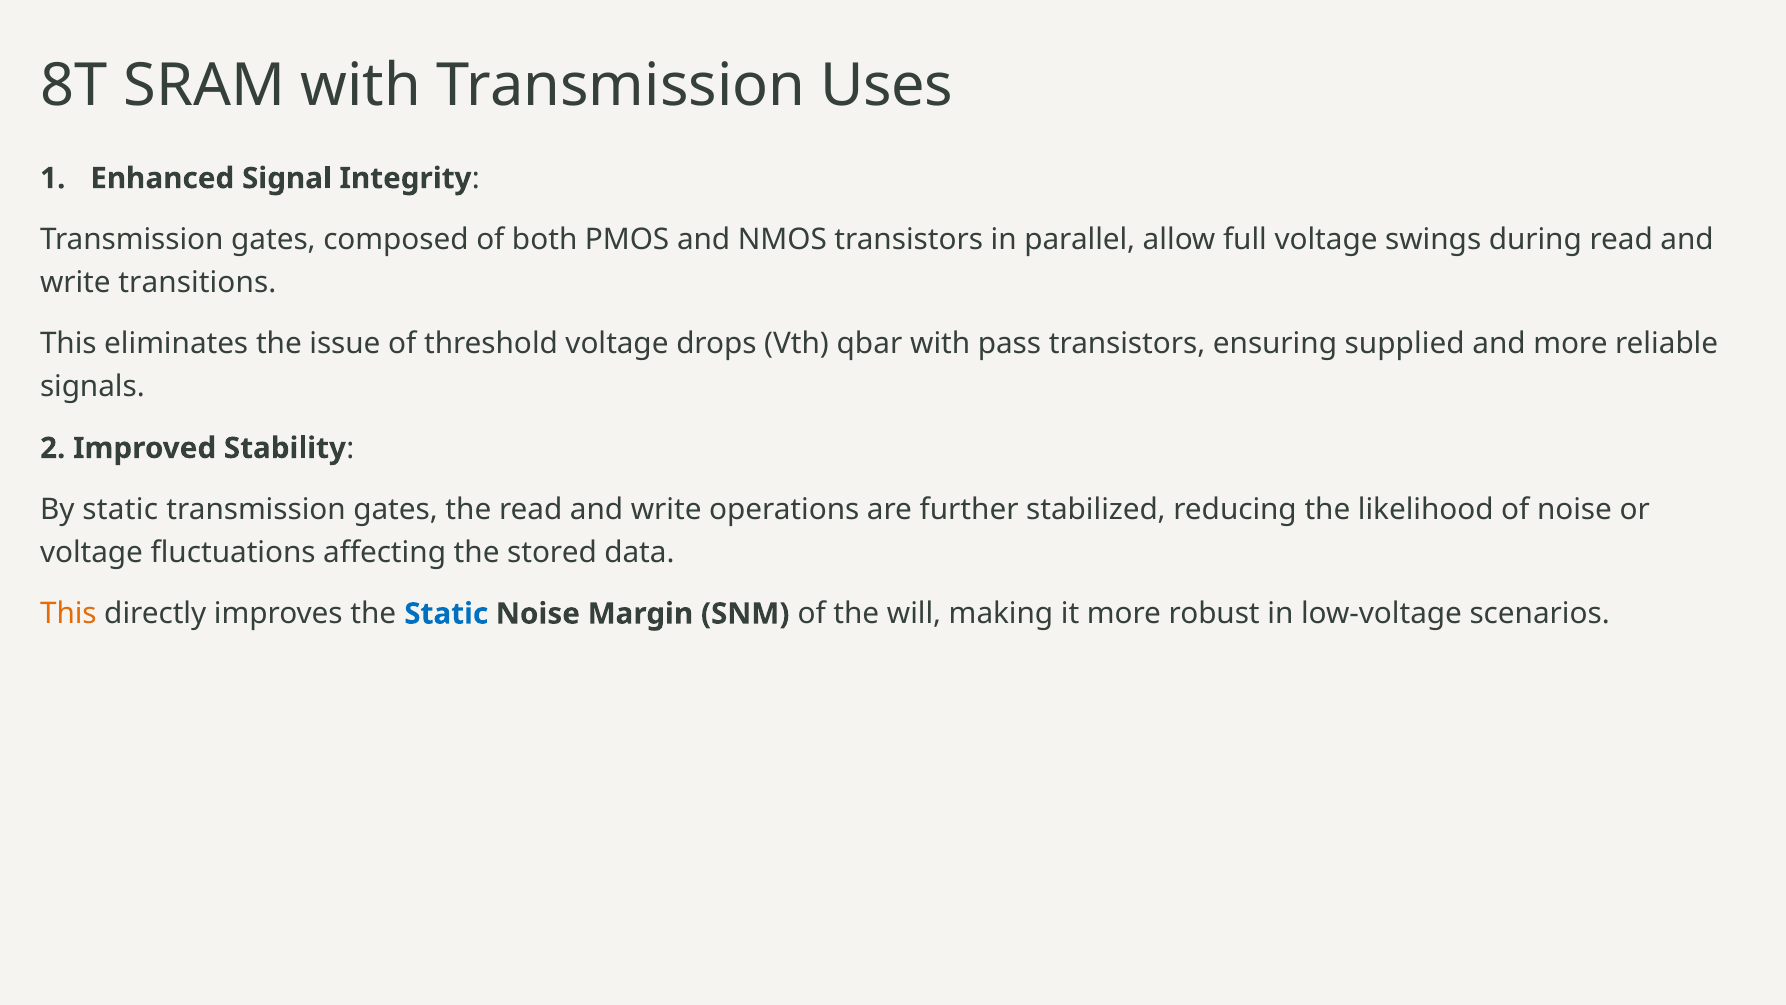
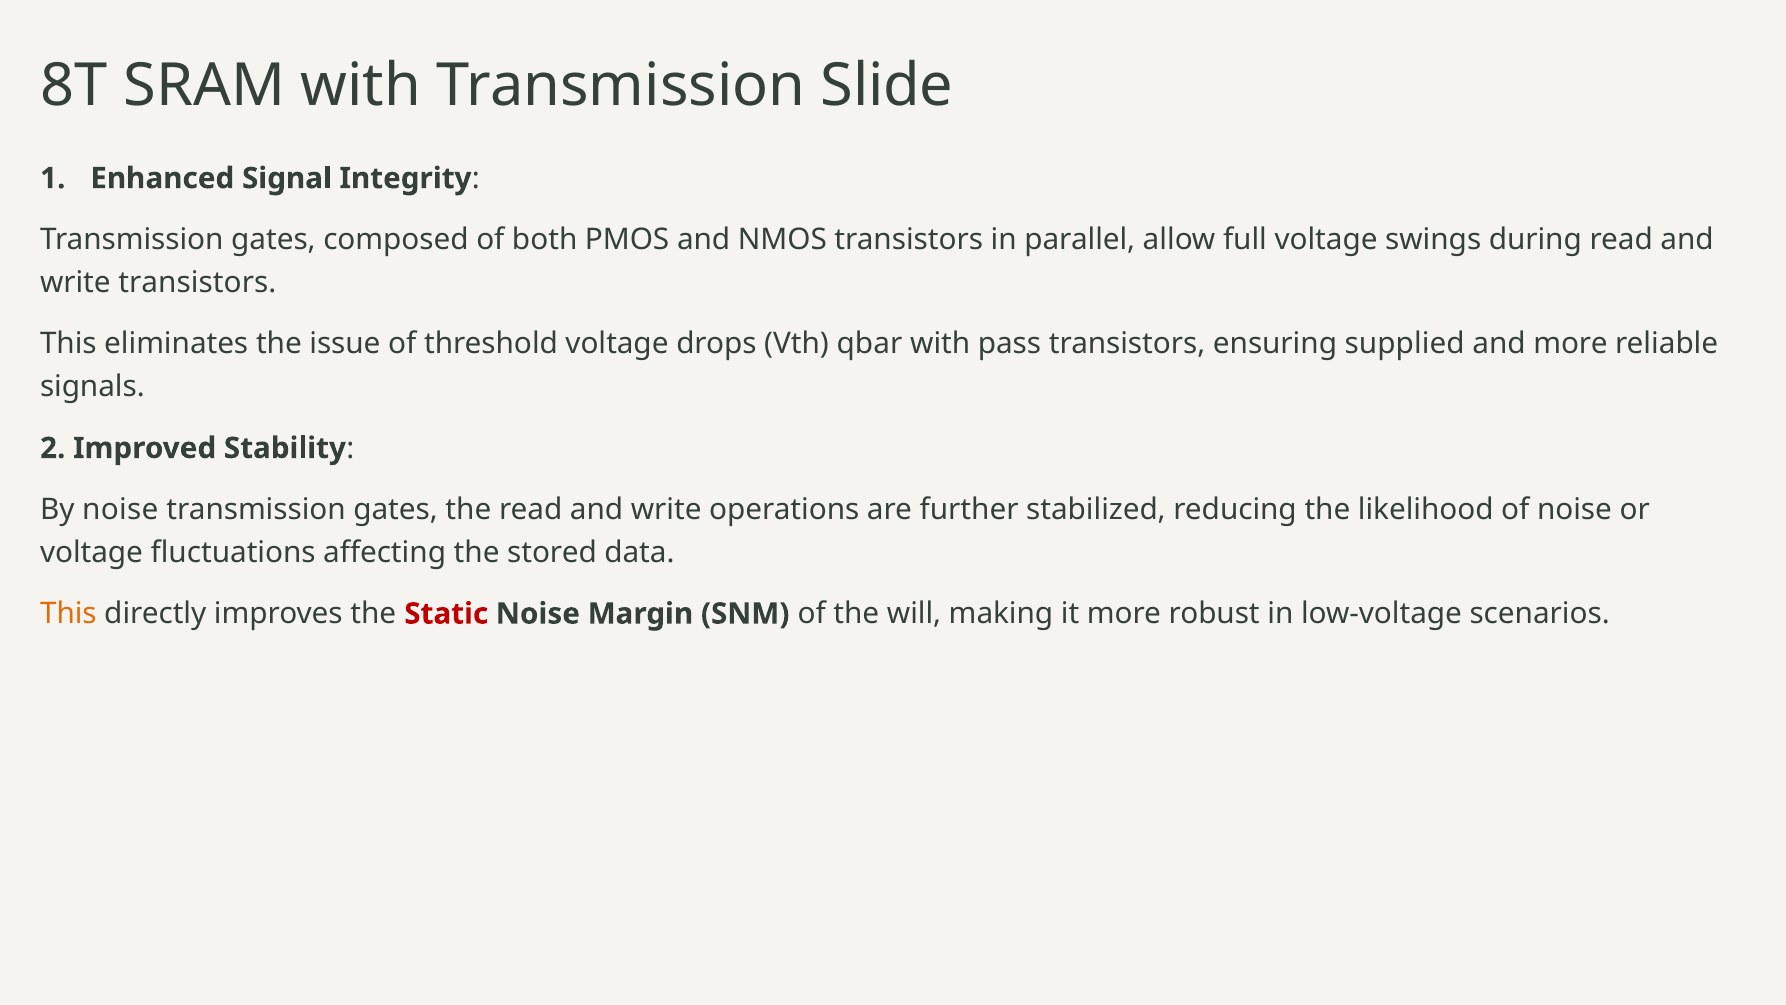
Uses: Uses -> Slide (887, 86)
write transitions: transitions -> transistors (197, 282)
By static: static -> noise (120, 509)
Static colour: blue -> red (446, 614)
